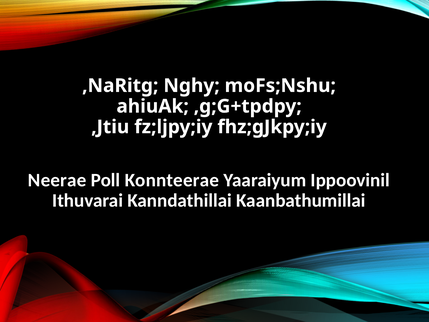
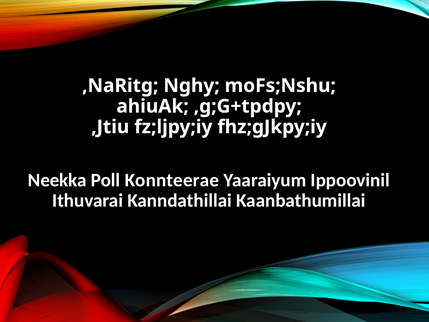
Neerae: Neerae -> Neekka (57, 180)
